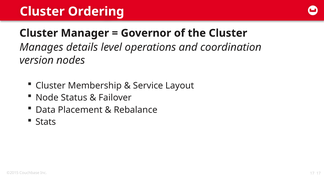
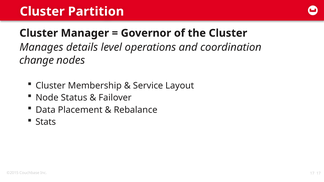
Ordering: Ordering -> Partition (96, 11)
version: version -> change (37, 60)
